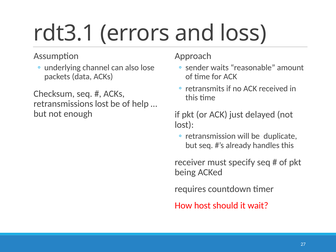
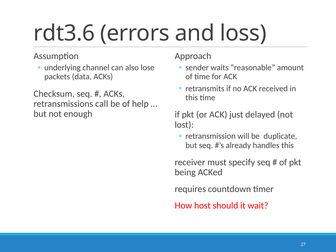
rdt3.1: rdt3.1 -> rdt3.6 (64, 33)
retransmissions lost: lost -> call (102, 104)
